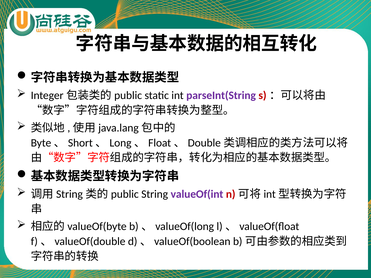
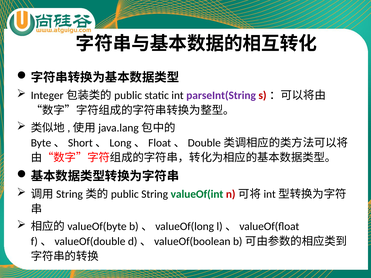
valueOf(int colour: purple -> green (197, 194)
